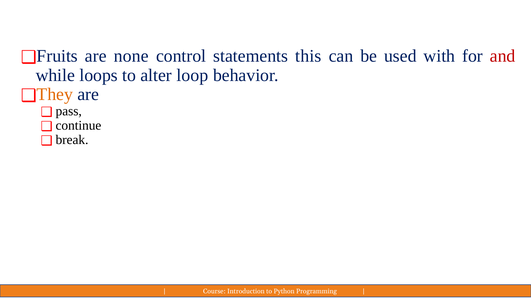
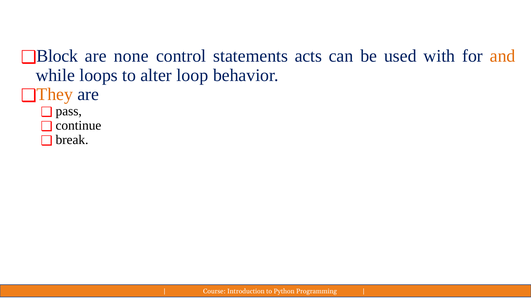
Fruits: Fruits -> Block (57, 56)
this: this -> acts (308, 56)
and colour: red -> orange (503, 56)
